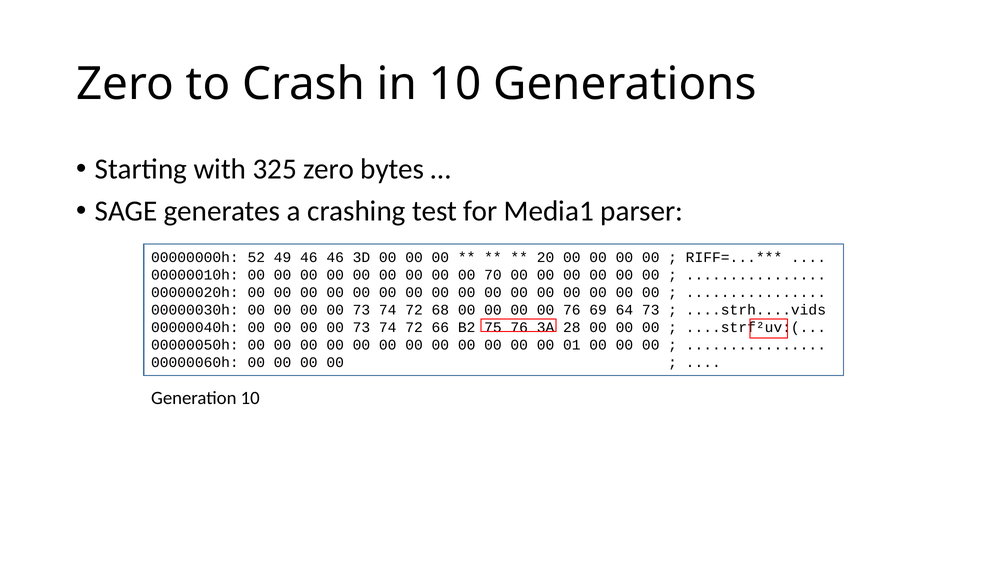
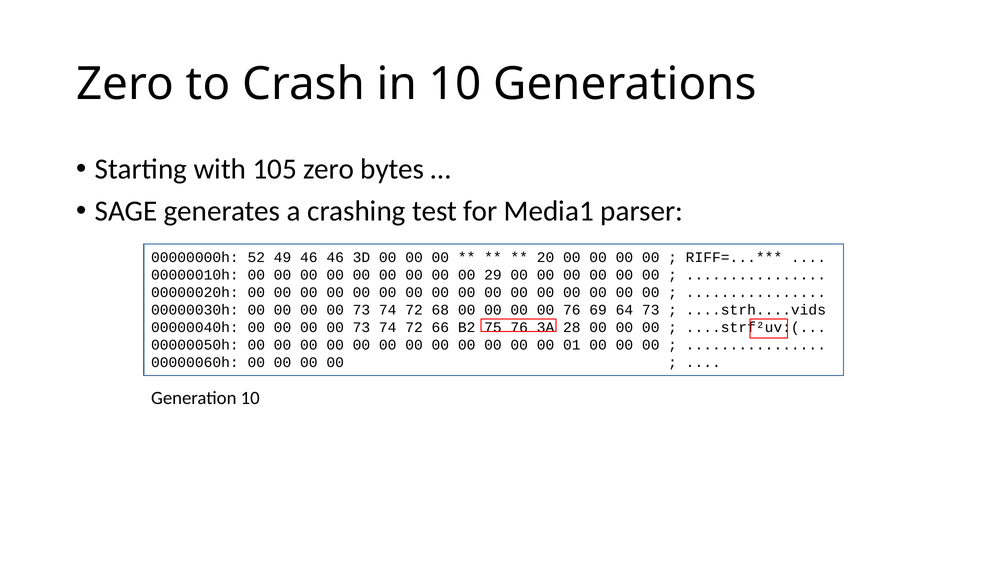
325: 325 -> 105 (275, 169)
70: 70 -> 29 (493, 275)
